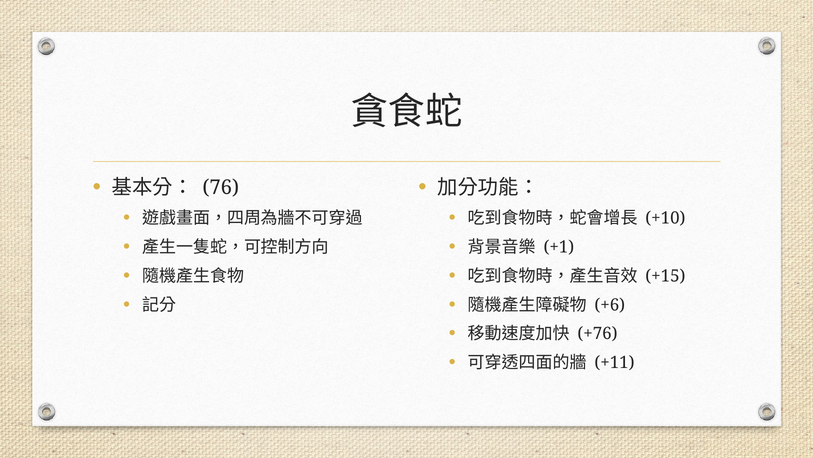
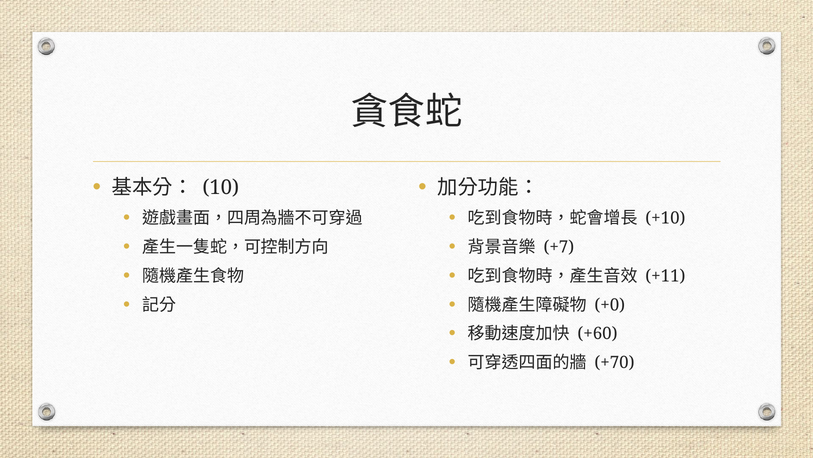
76: 76 -> 10 (221, 187)
+1: +1 -> +7 (559, 247)
+15: +15 -> +11 (665, 276)
+6: +6 -> +0 (610, 305)
+76: +76 -> +60 (598, 333)
+11: +11 -> +70 (614, 362)
